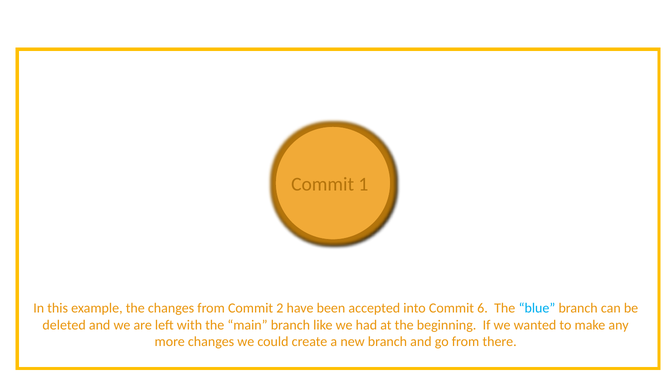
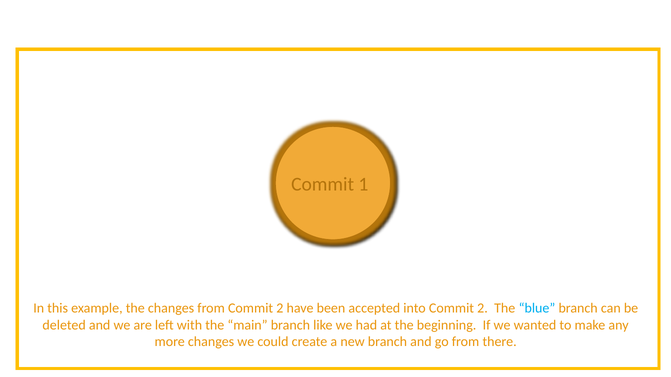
into Commit 6: 6 -> 2 (482, 309)
